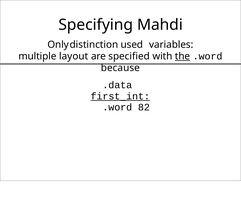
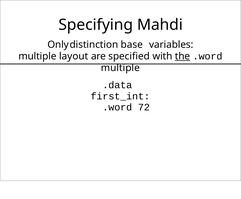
used: used -> base (132, 45)
because: because -> multiple (120, 68)
first_int underline: present -> none (120, 96)
82: 82 -> 72 (144, 107)
